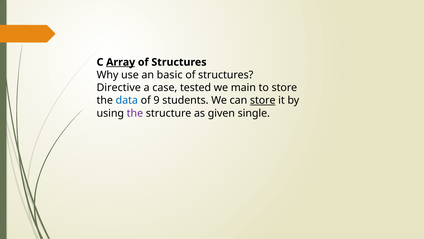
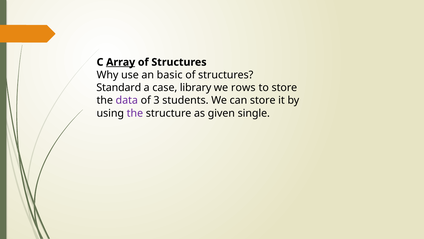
Directive: Directive -> Standard (119, 88)
tested: tested -> library (196, 88)
main: main -> rows (243, 88)
data colour: blue -> purple (127, 100)
9: 9 -> 3 (157, 100)
store underline: present -> none (263, 100)
